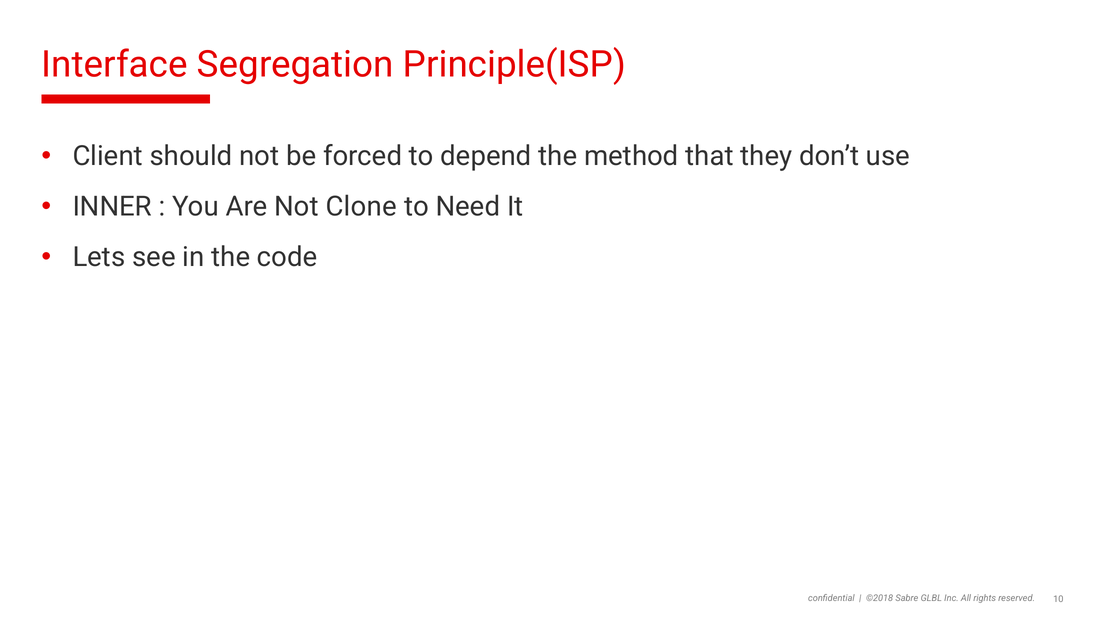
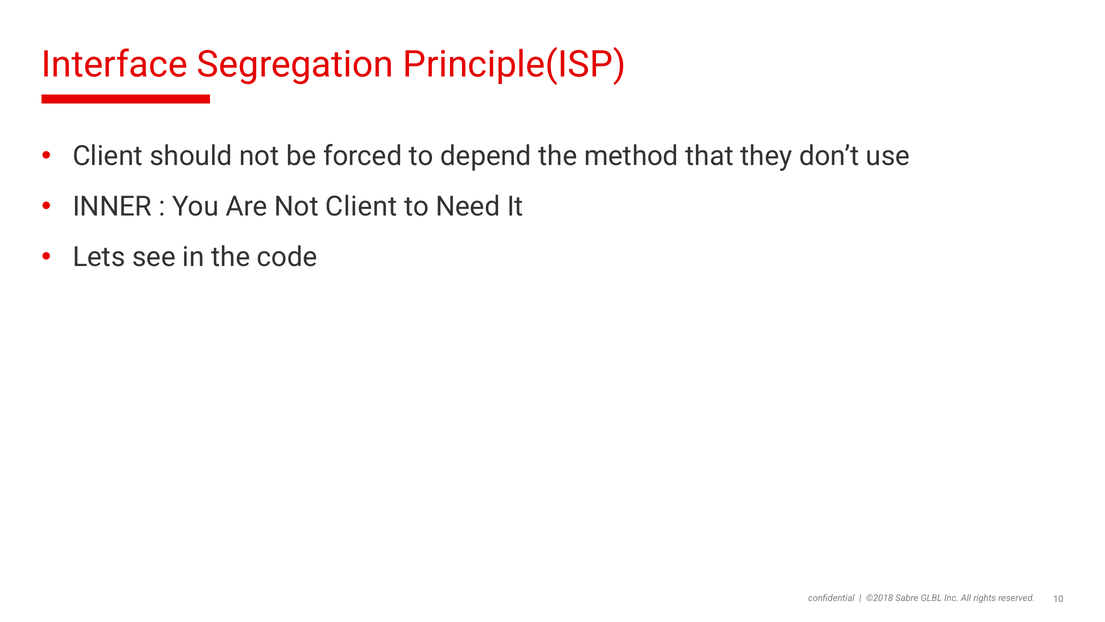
Not Clone: Clone -> Client (361, 206)
